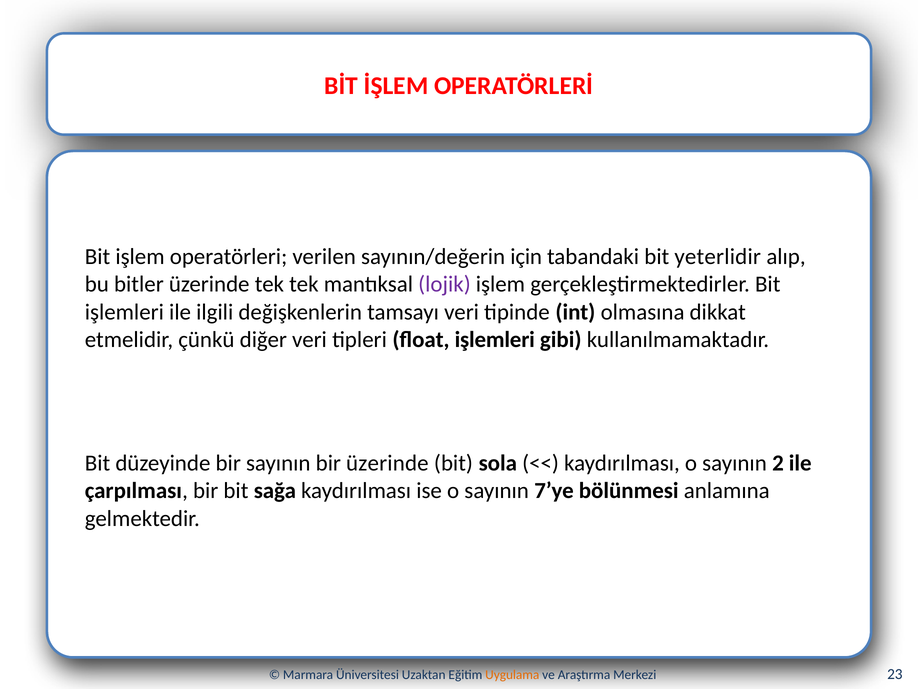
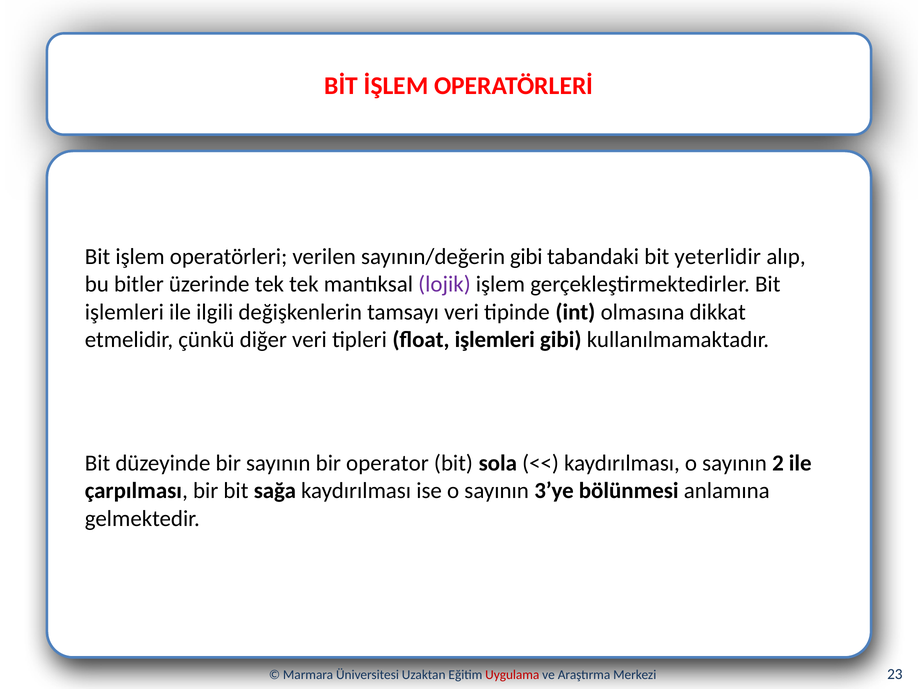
sayının/değerin için: için -> gibi (526, 257)
bir üzerinde: üzerinde -> operator (387, 463)
7’ye: 7’ye -> 3’ye (554, 491)
Uygulama colour: orange -> red (512, 674)
